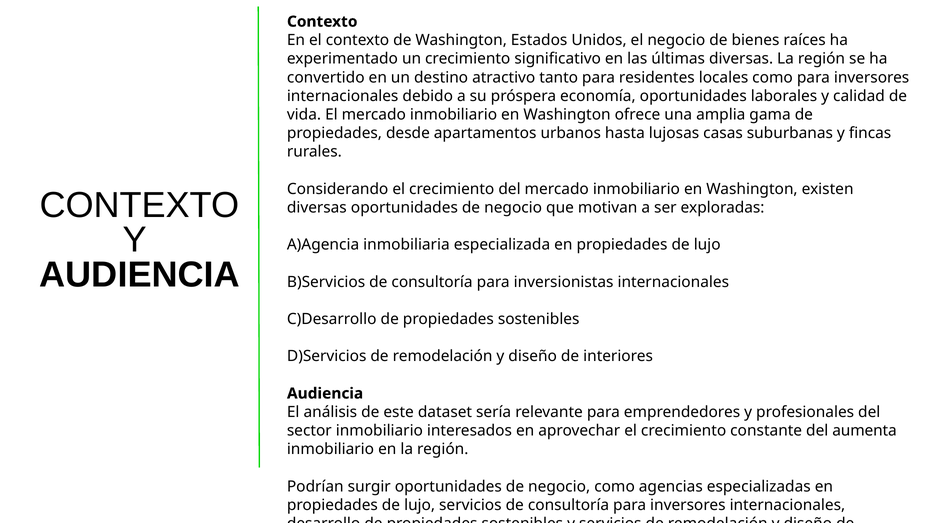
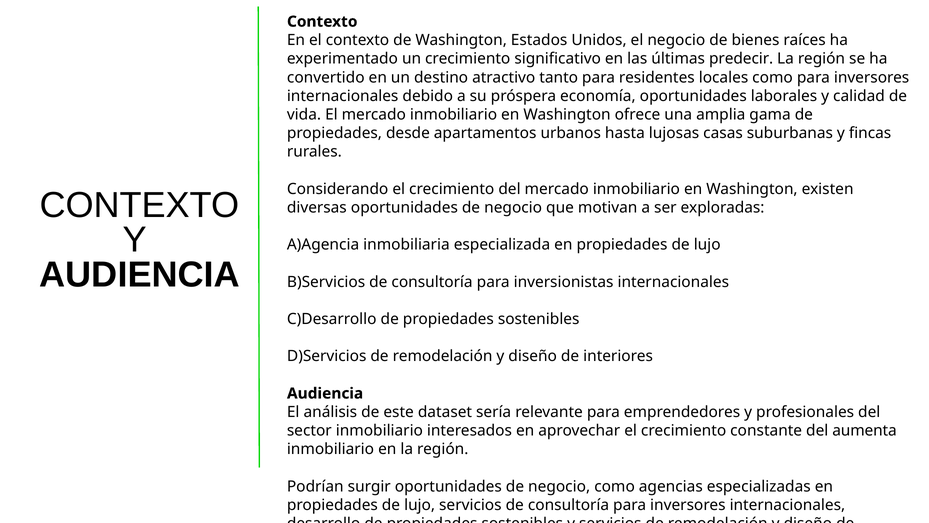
últimas diversas: diversas -> predecir (741, 59)
